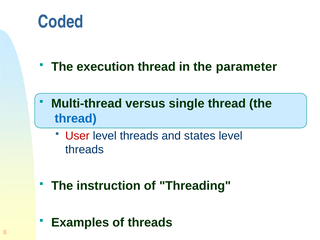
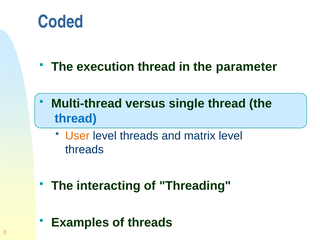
User colour: red -> orange (77, 136)
states: states -> matrix (200, 136)
instruction: instruction -> interacting (109, 186)
